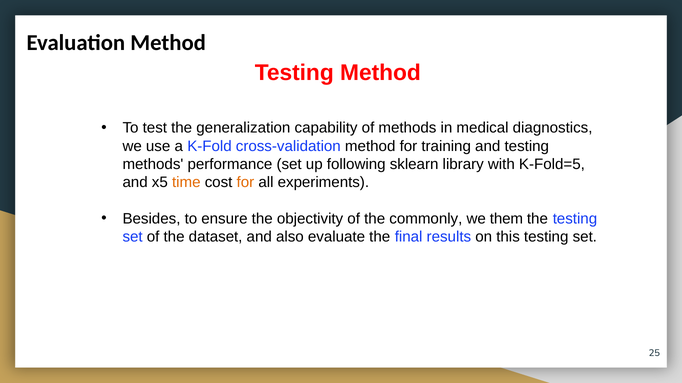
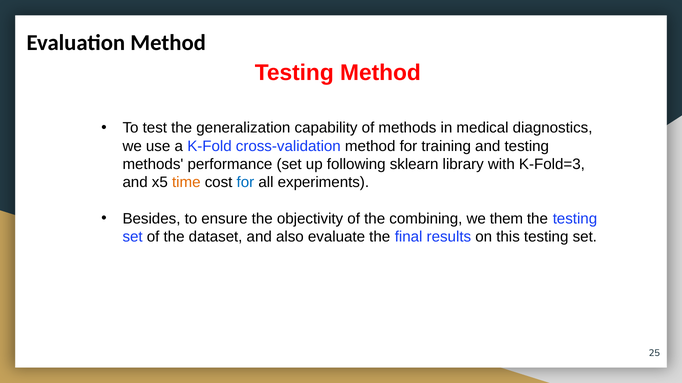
K-Fold=5: K-Fold=5 -> K-Fold=3 (552, 165)
for colour: orange -> blue (245, 183)
commonly: commonly -> combining (426, 219)
